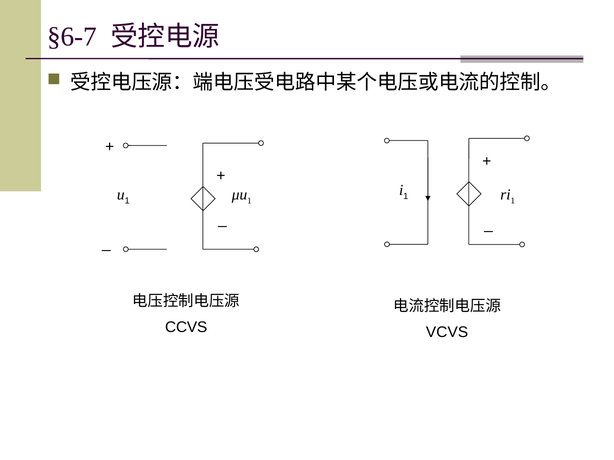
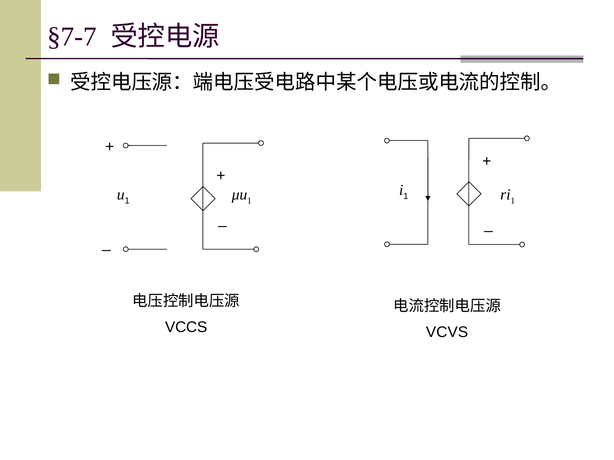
§6-7: §6-7 -> §7-7 (72, 37)
CCVS: CCVS -> VCCS (186, 328)
